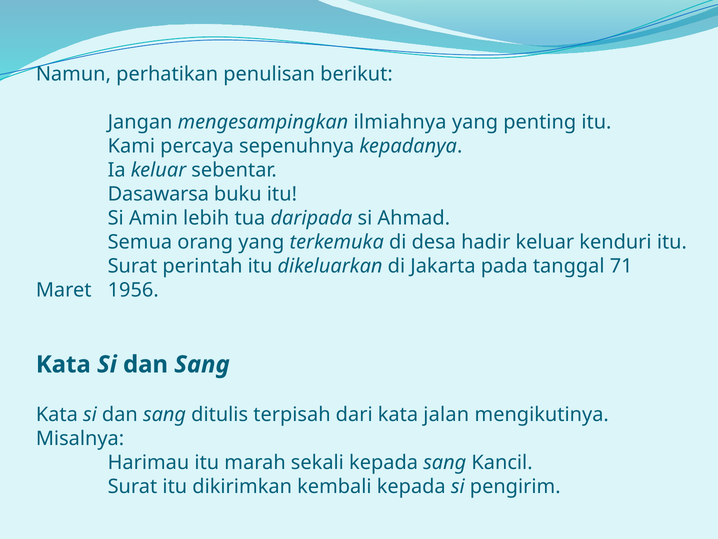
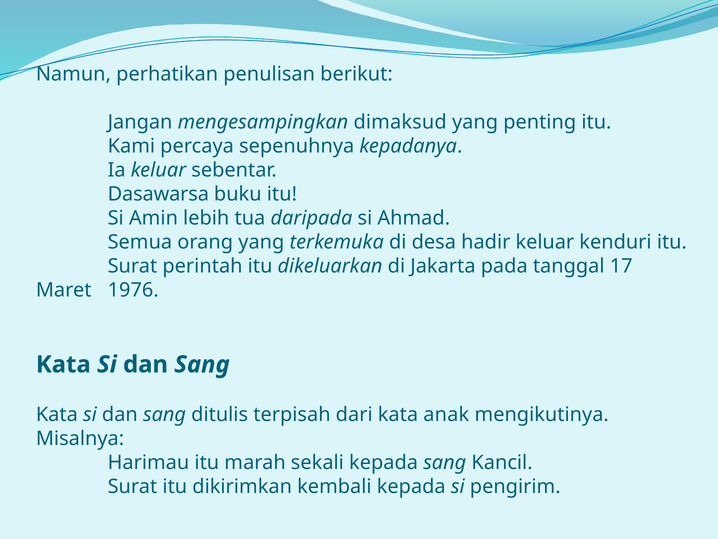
ilmiahnya: ilmiahnya -> dimaksud (400, 122)
71: 71 -> 17 (621, 266)
1956: 1956 -> 1976 (133, 290)
jalan: jalan -> anak (446, 414)
